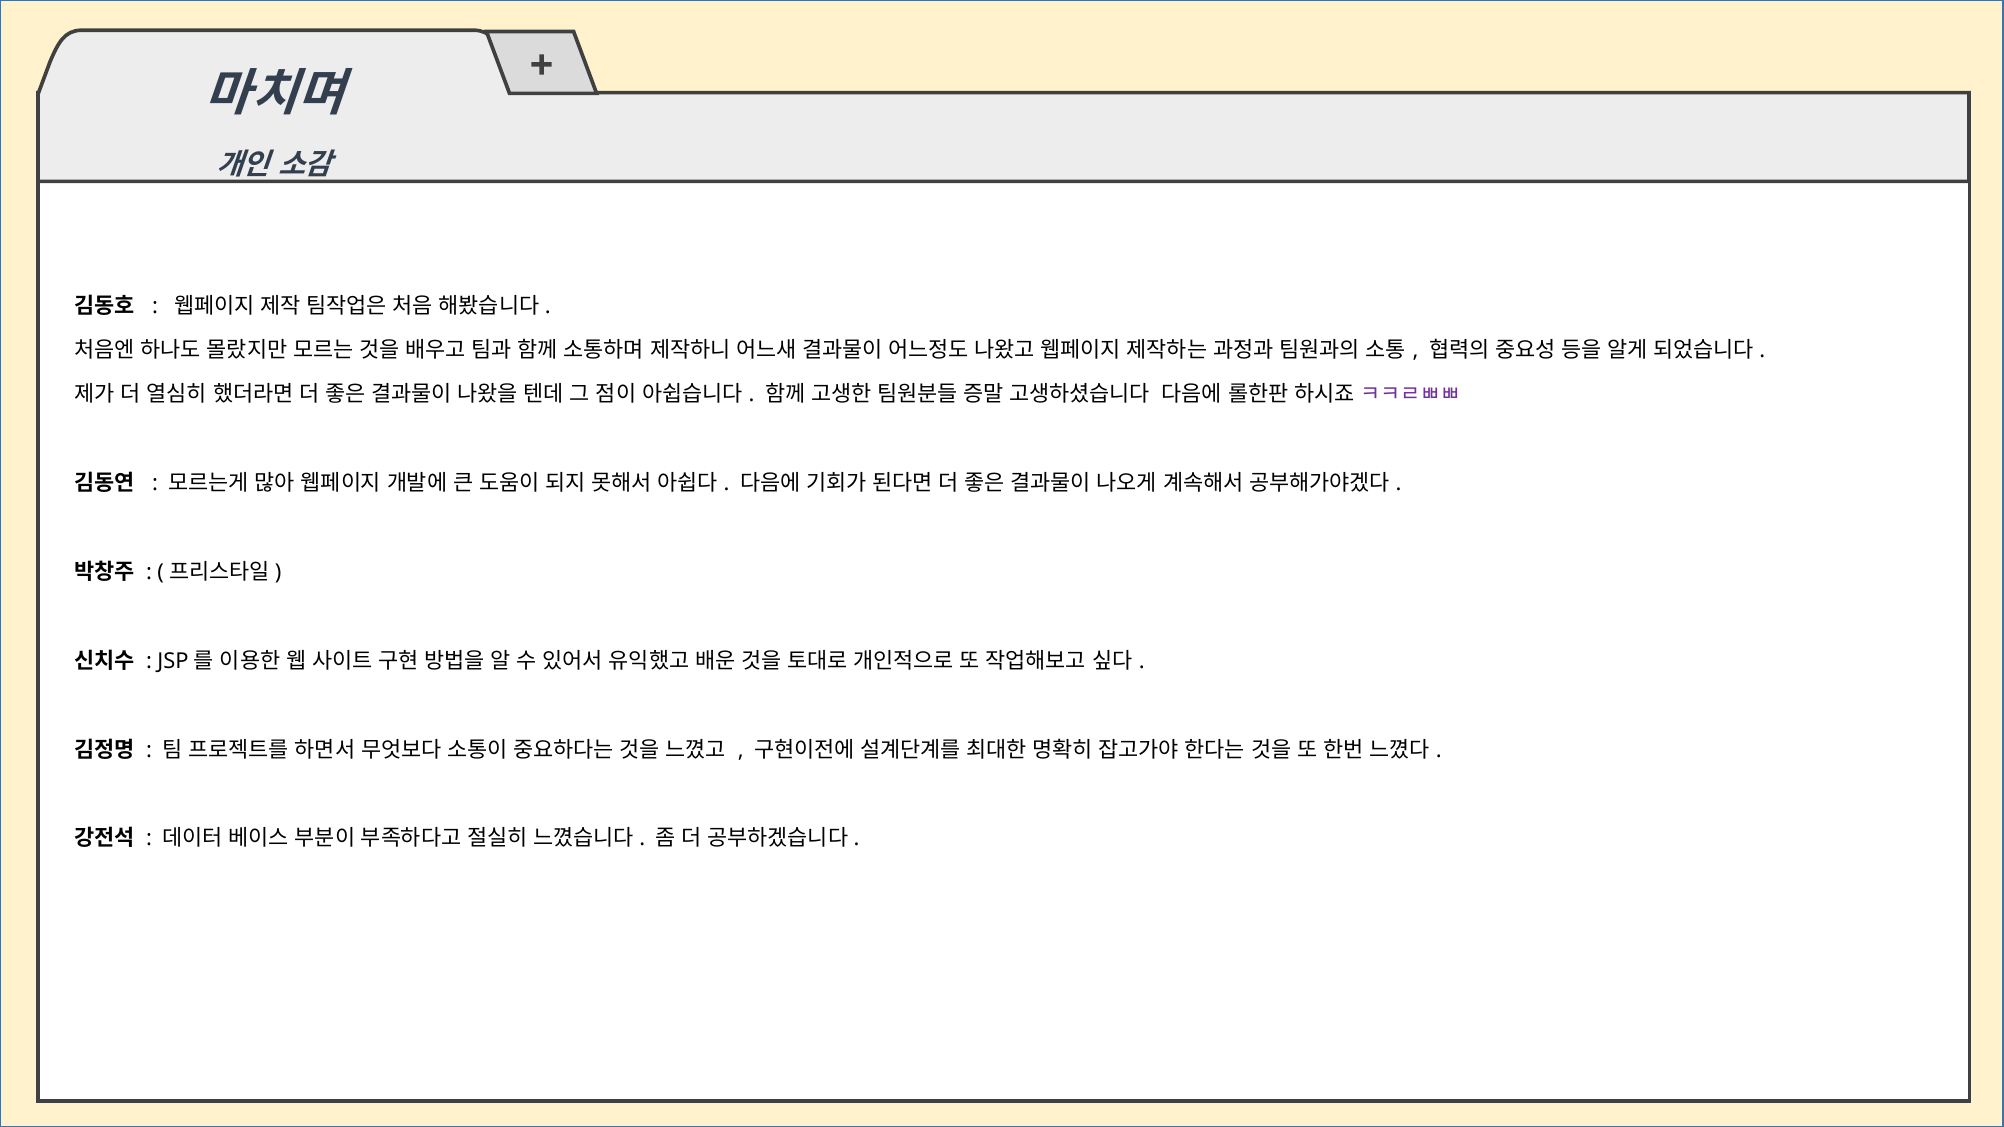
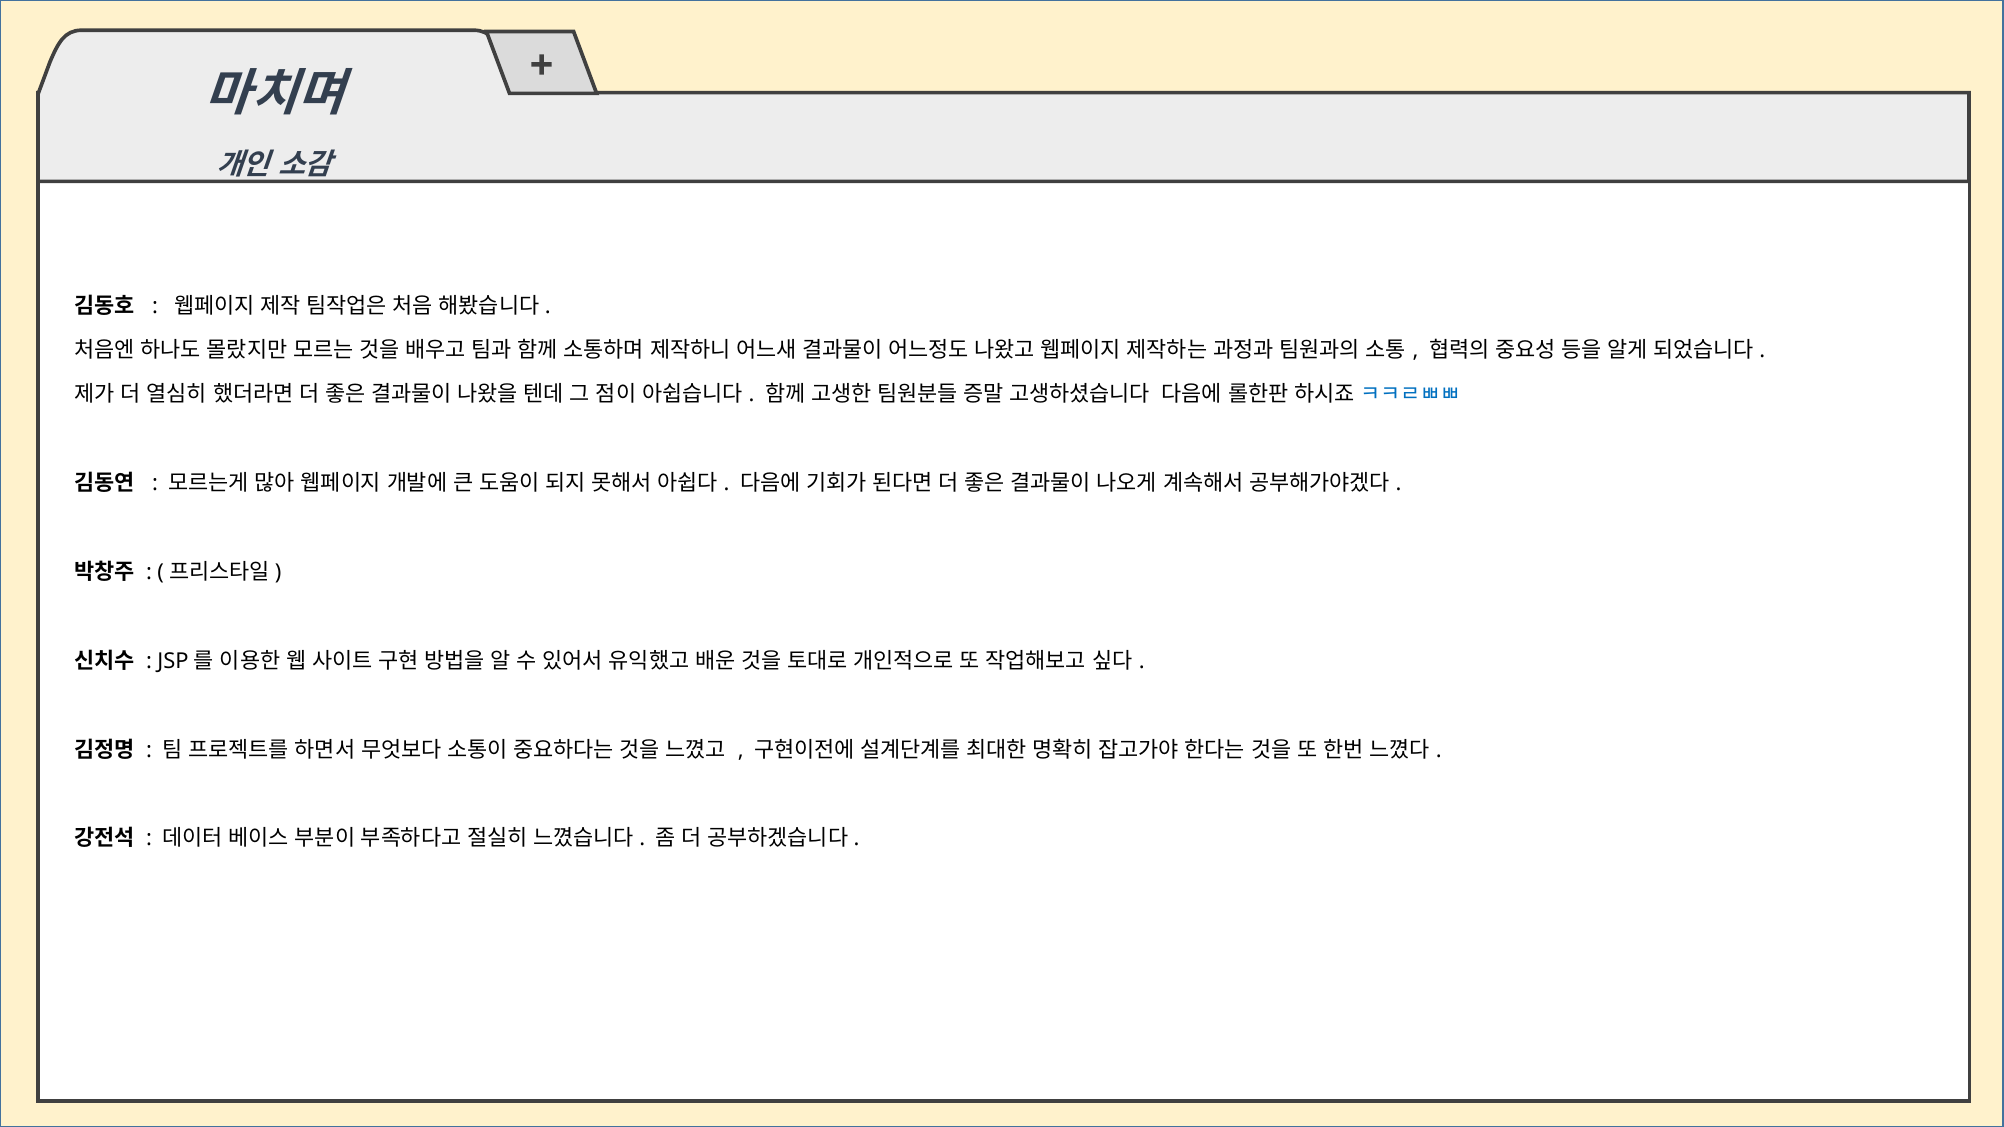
ㅋㅋㄹㅃㅃ colour: purple -> blue (1410, 395)
